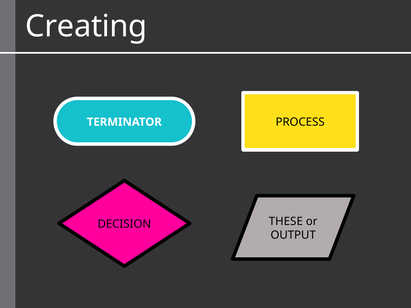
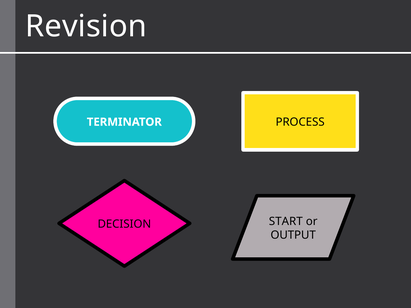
Creating: Creating -> Revision (86, 26)
THESE: THESE -> START (286, 222)
